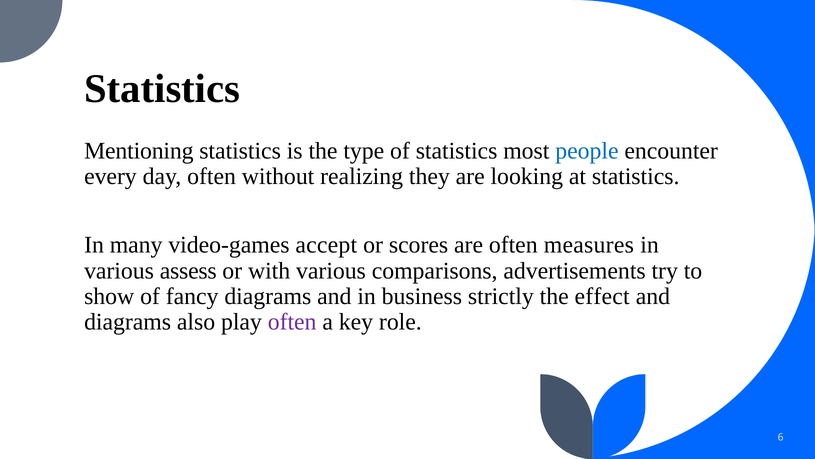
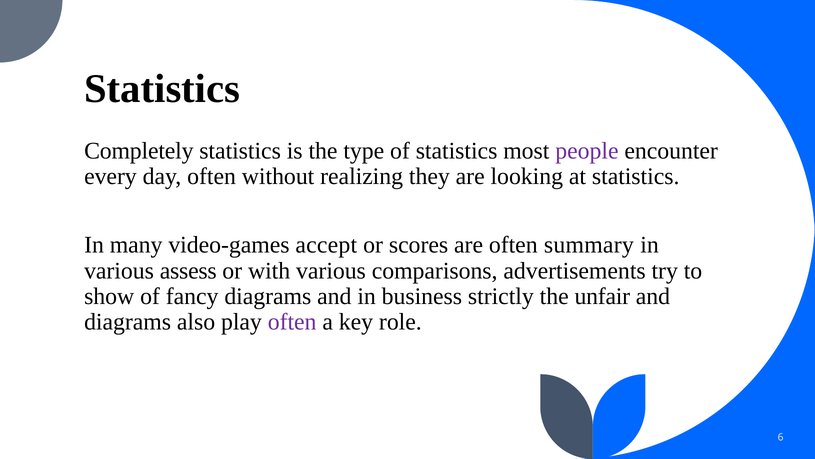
Mentioning: Mentioning -> Completely (139, 151)
people colour: blue -> purple (587, 151)
measures: measures -> summary (589, 245)
effect: effect -> unfair (602, 296)
